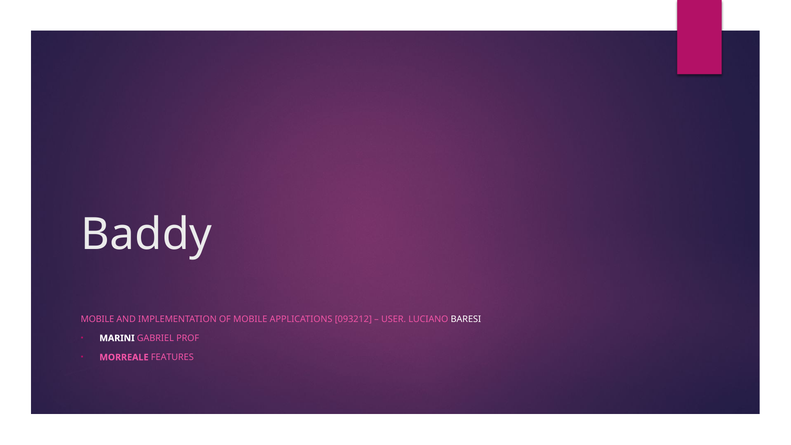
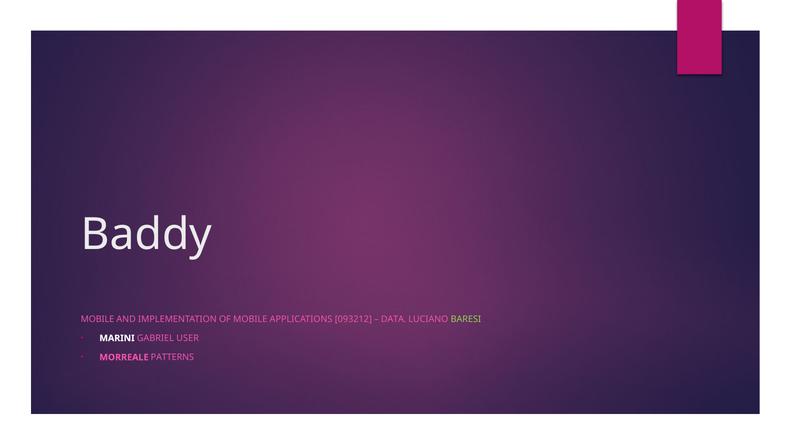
USER: USER -> DATA (394, 319)
BARESI colour: white -> light green (466, 319)
PROF: PROF -> USER (188, 338)
FEATURES: FEATURES -> PATTERNS (172, 357)
